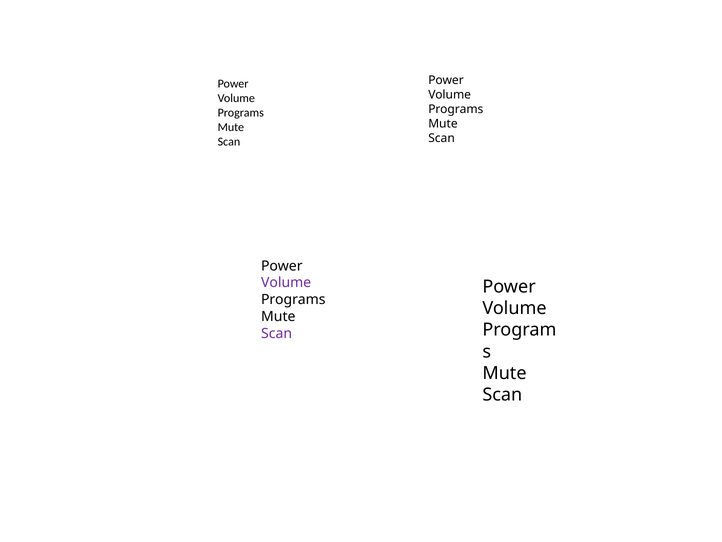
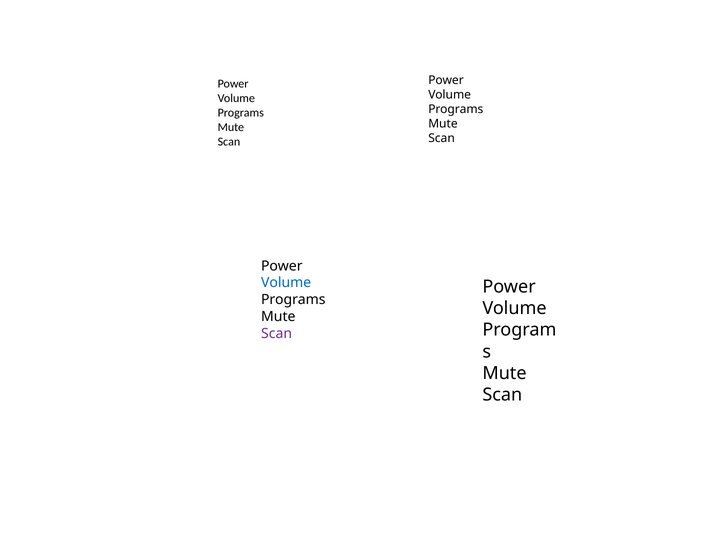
Volume colour: purple -> blue (286, 283)
